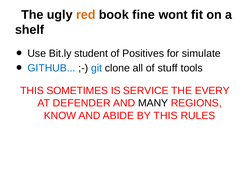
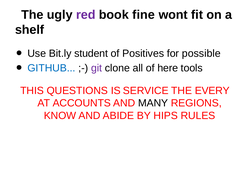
red colour: orange -> purple (86, 15)
simulate: simulate -> possible (201, 53)
git colour: blue -> purple (97, 68)
stuff: stuff -> here (168, 68)
SOMETIMES: SOMETIMES -> QUESTIONS (77, 90)
DEFENDER: DEFENDER -> ACCOUNTS (82, 103)
BY THIS: THIS -> HIPS (166, 115)
